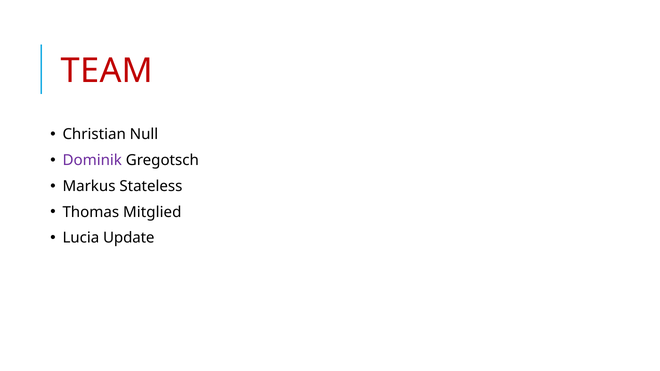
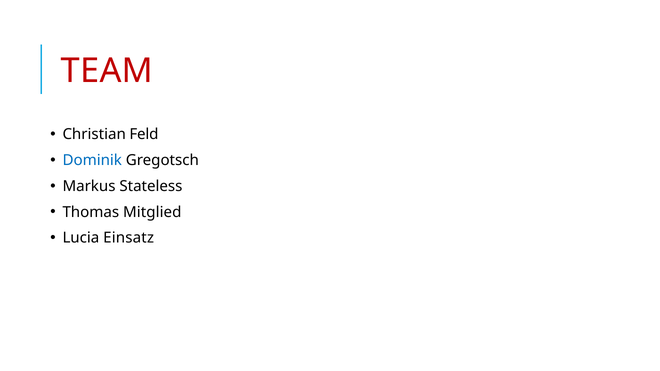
Null: Null -> Feld (144, 134)
Dominik colour: purple -> blue (92, 160)
Update: Update -> Einsatz (129, 238)
